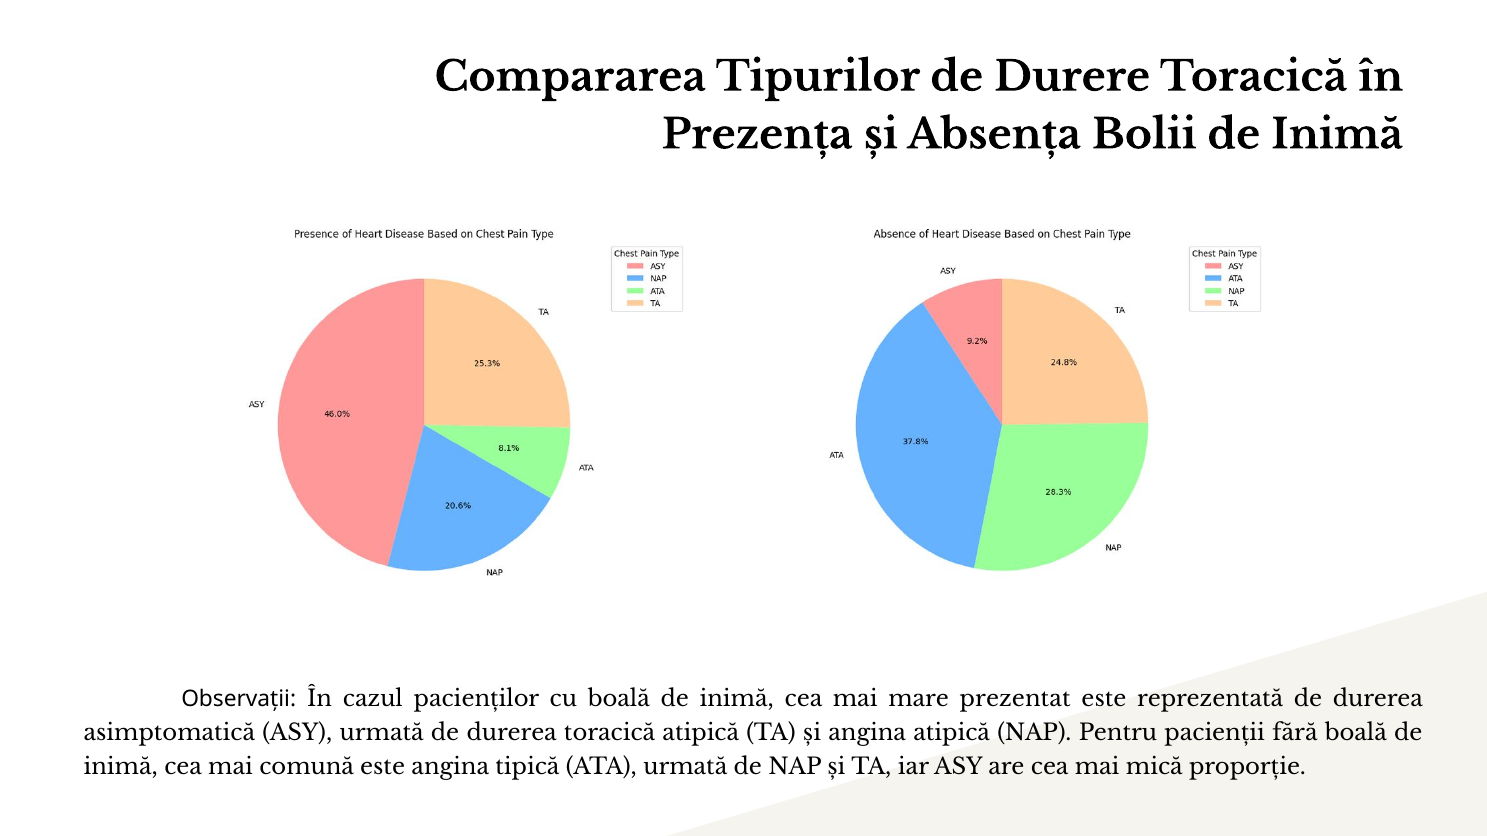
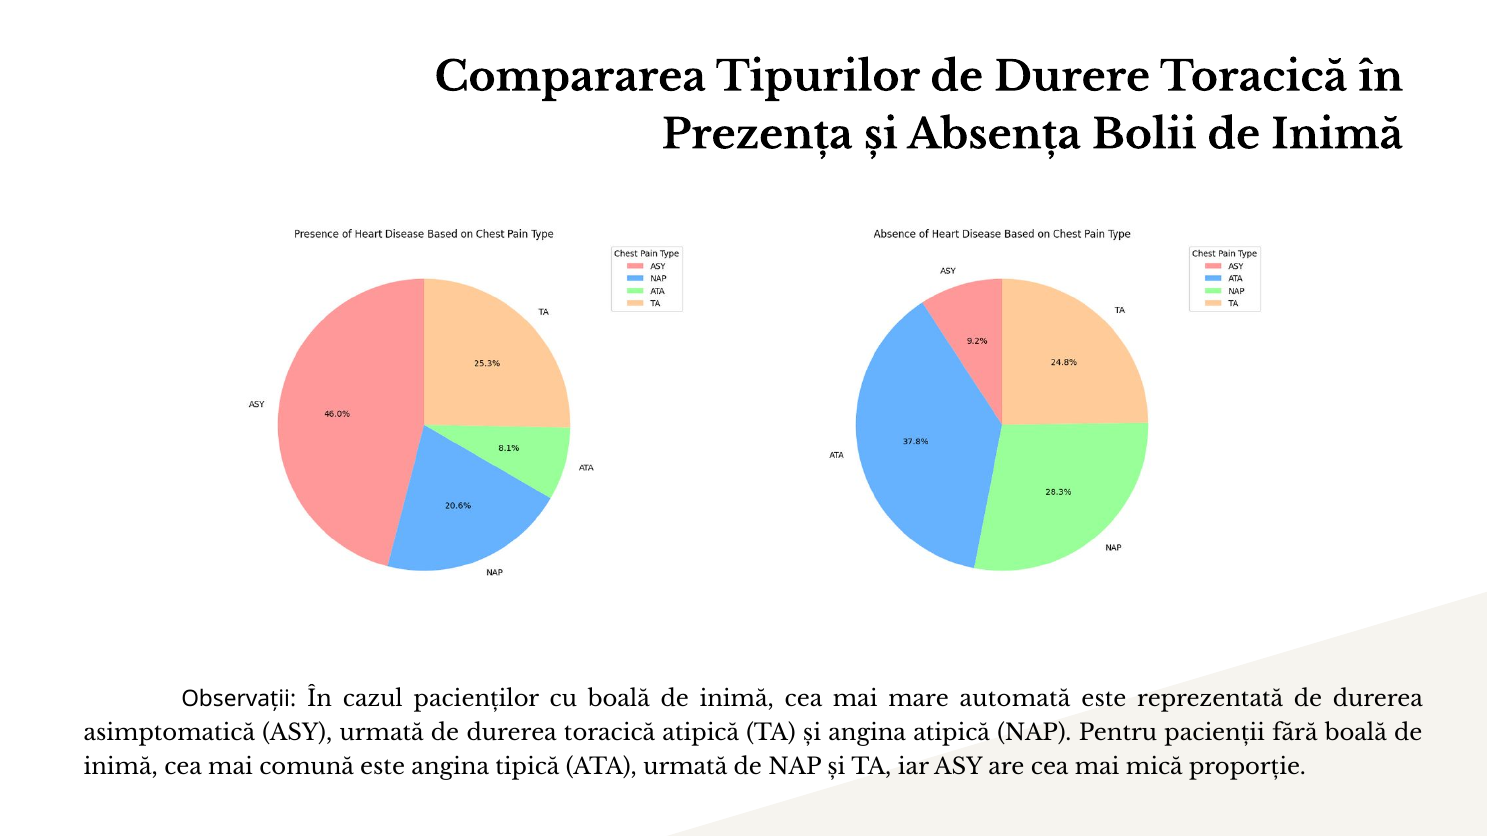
prezentat: prezentat -> automată (1015, 699)
